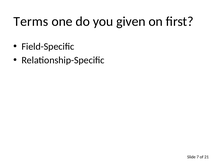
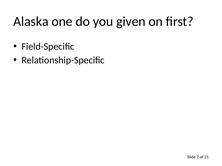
Terms: Terms -> Alaska (31, 21)
